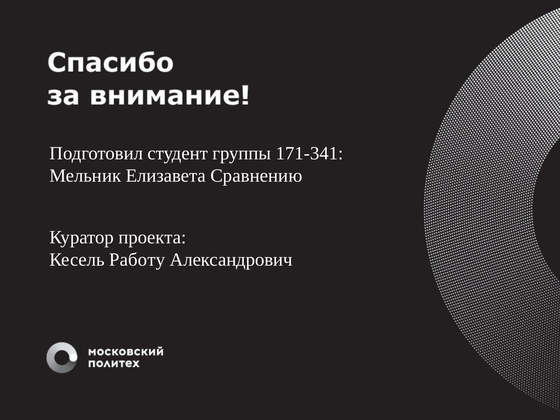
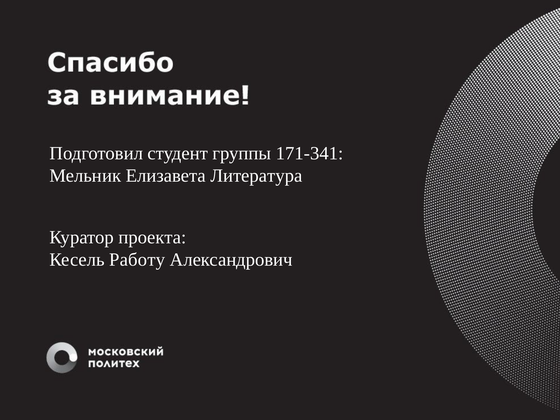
Сравнению: Сравнению -> Литература (256, 176)
